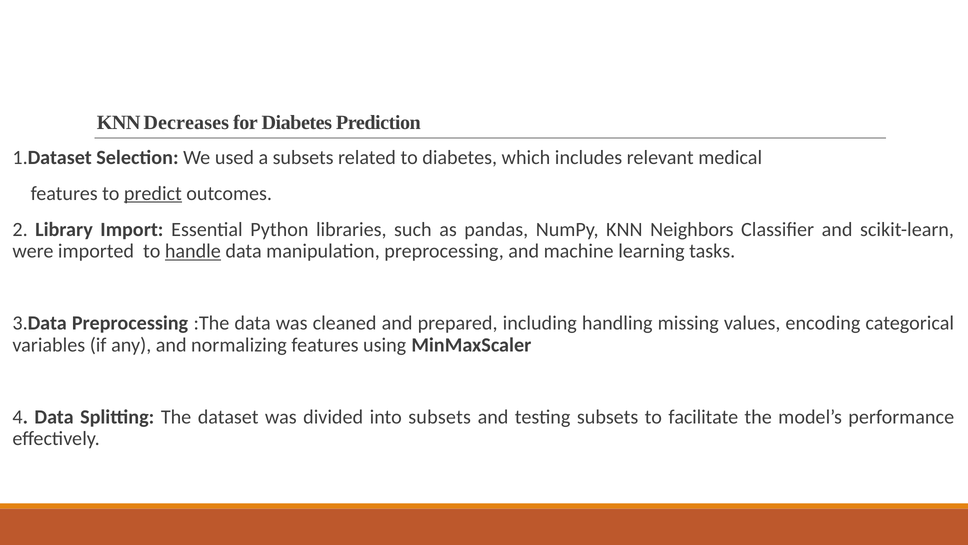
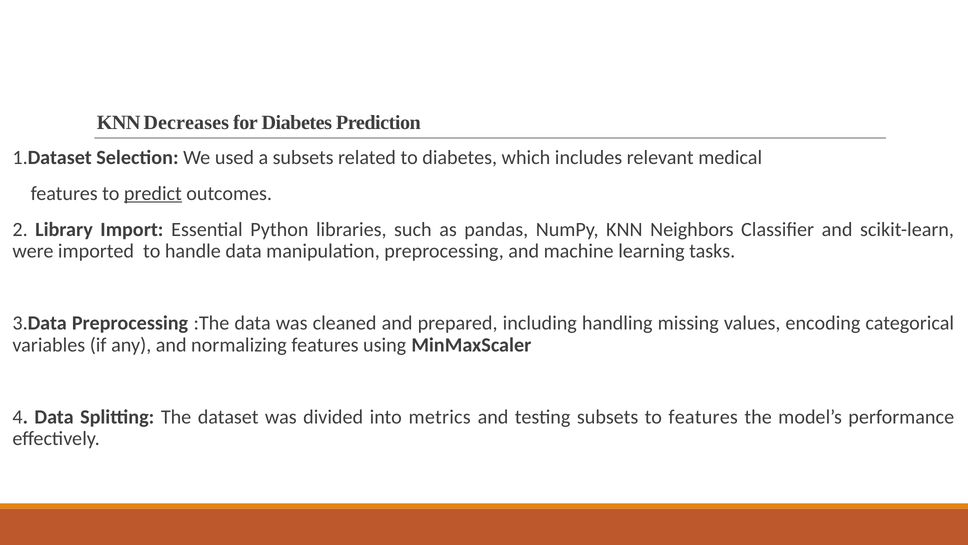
handle underline: present -> none (193, 251)
into subsets: subsets -> metrics (440, 416)
to facilitate: facilitate -> features (703, 416)
